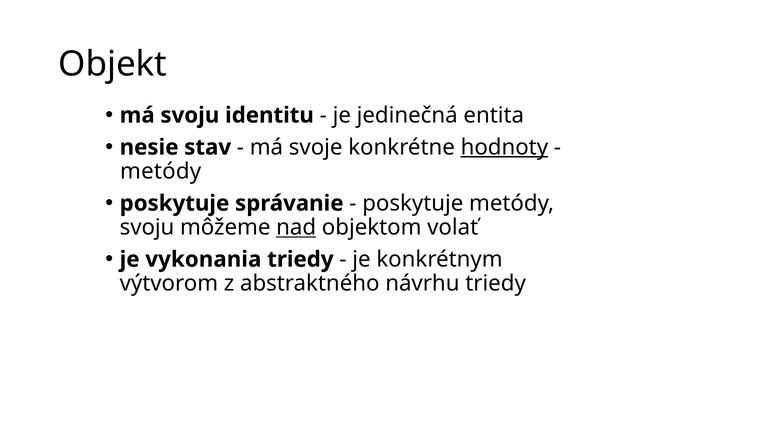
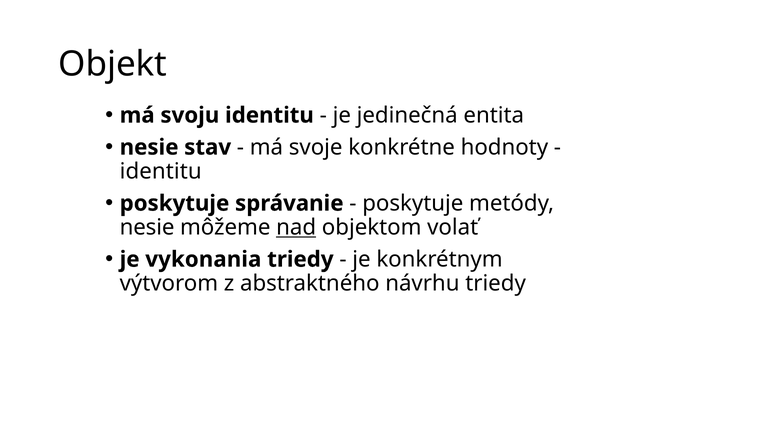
hodnoty underline: present -> none (504, 147)
metódy: metódy -> identitu (161, 171)
svoju: svoju -> nesie (147, 227)
